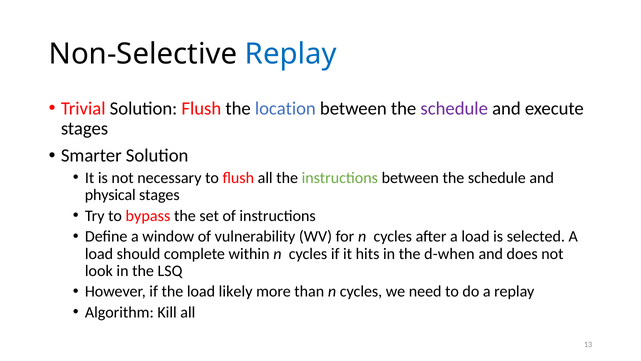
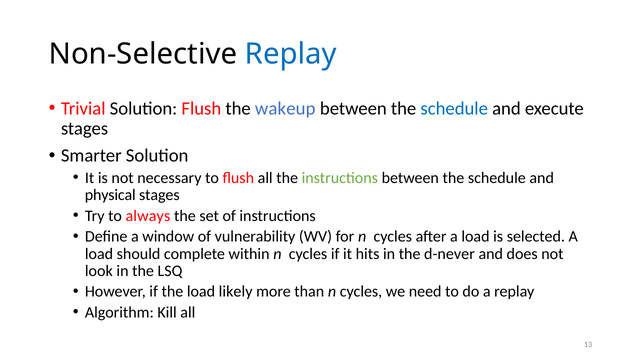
location: location -> wakeup (285, 108)
schedule colour: purple -> blue (454, 108)
bypass: bypass -> always (148, 215)
d-when: d-when -> d-never (449, 253)
